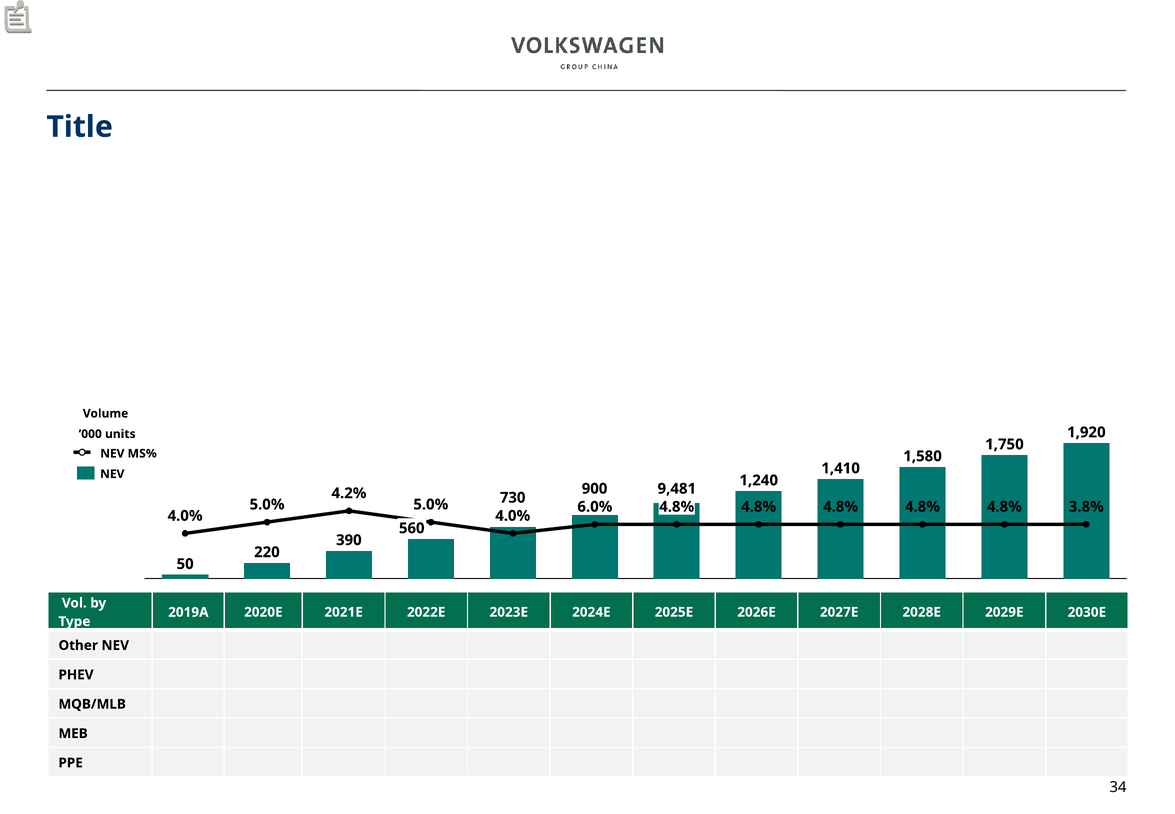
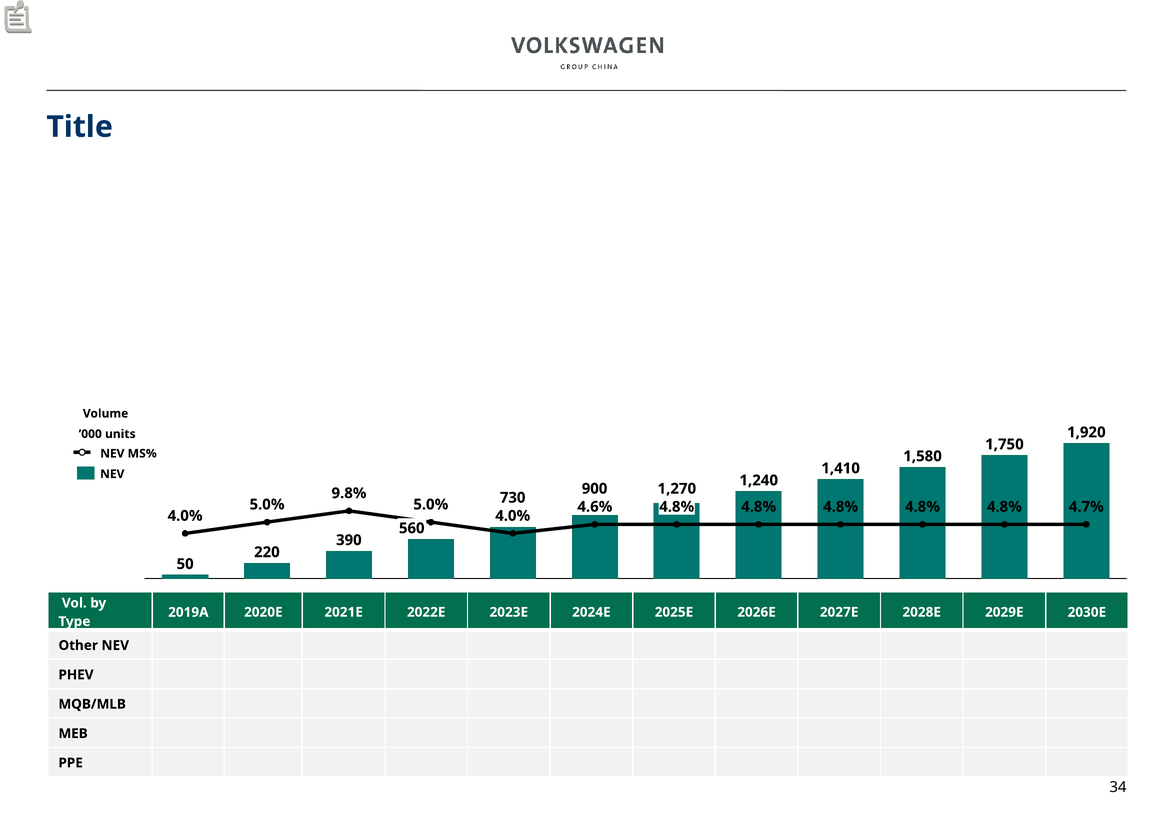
9,481: 9,481 -> 1,270 (677, 488)
4.2%: 4.2% -> 9.8% (349, 493)
6.0%: 6.0% -> 4.6% (595, 506)
3.8%: 3.8% -> 4.7% (1086, 506)
